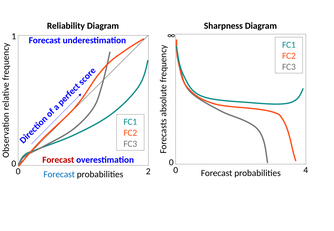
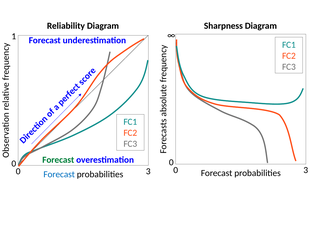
Forecast colour: red -> green (58, 160)
4: 4 -> 3 (306, 170)
2: 2 -> 3 (148, 172)
